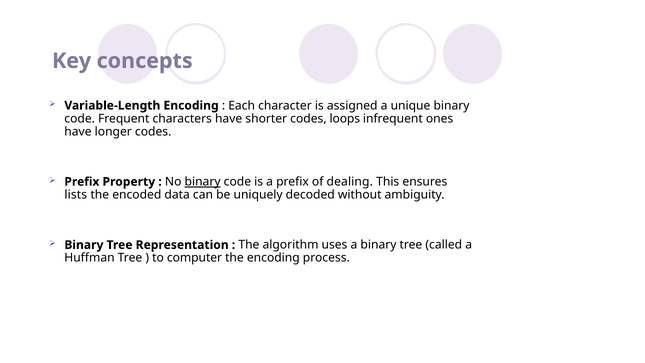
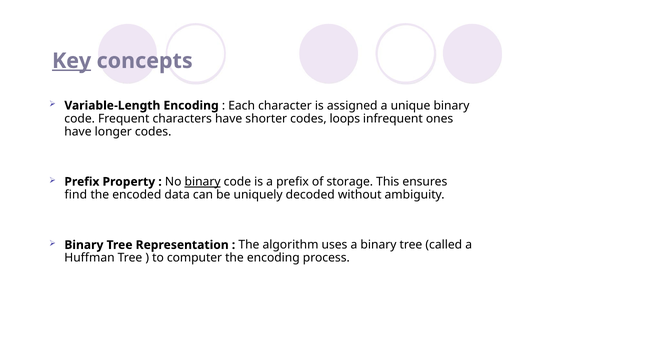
Key underline: none -> present (72, 61)
dealing: dealing -> storage (350, 182)
lists: lists -> find (76, 195)
